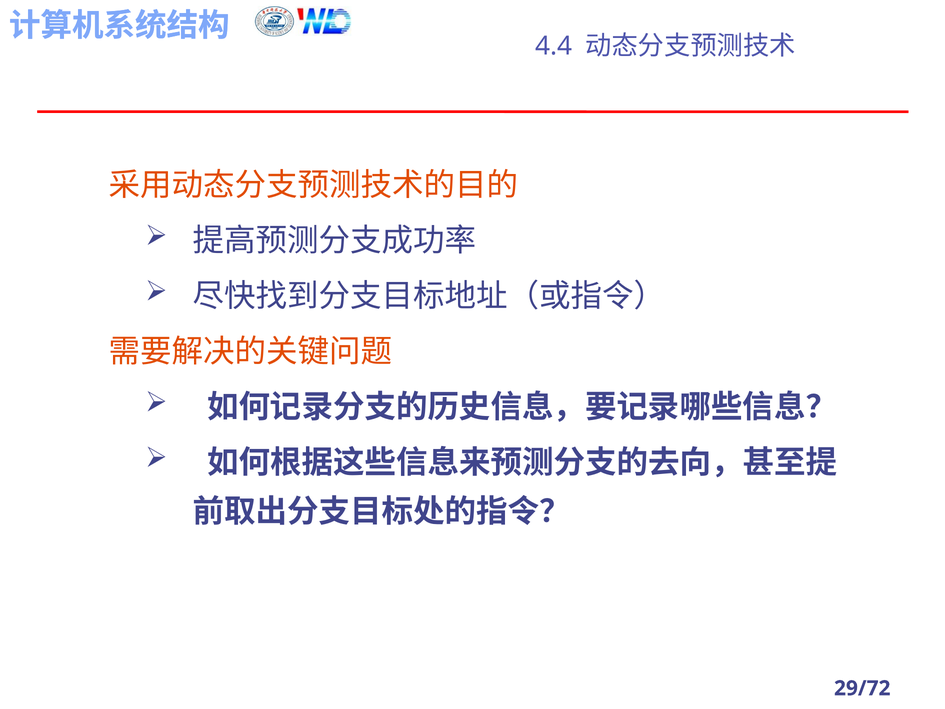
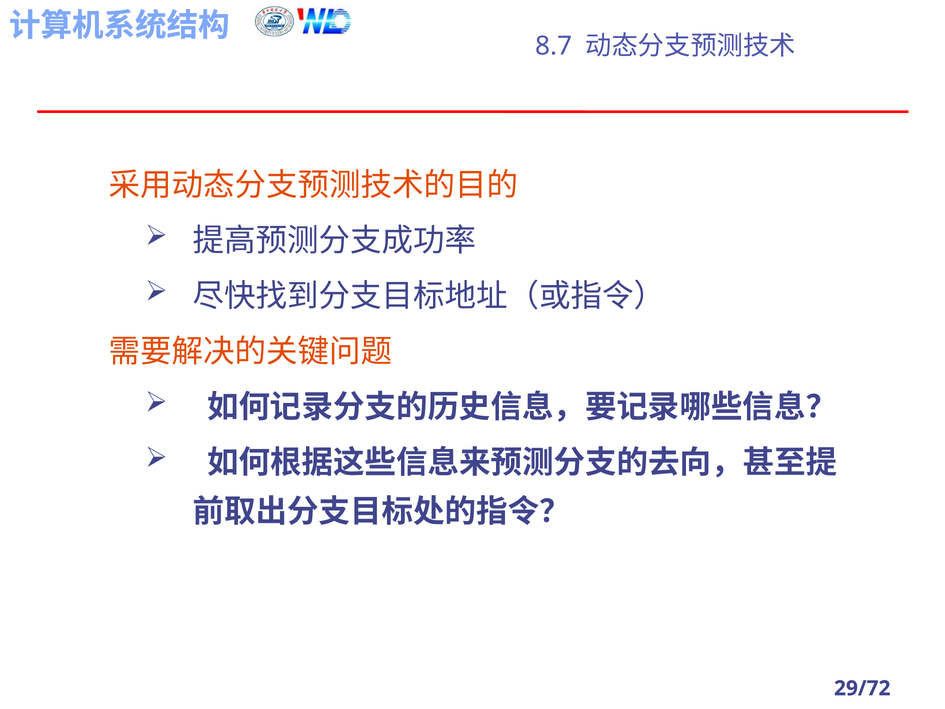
4.4: 4.4 -> 8.7 (554, 46)
